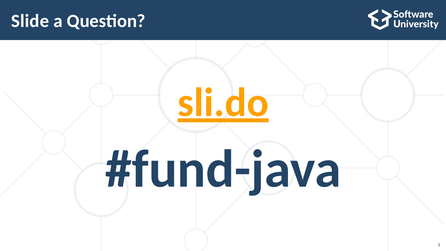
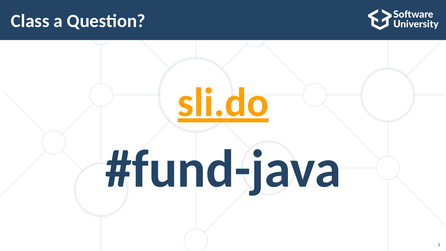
Slide: Slide -> Class (30, 21)
